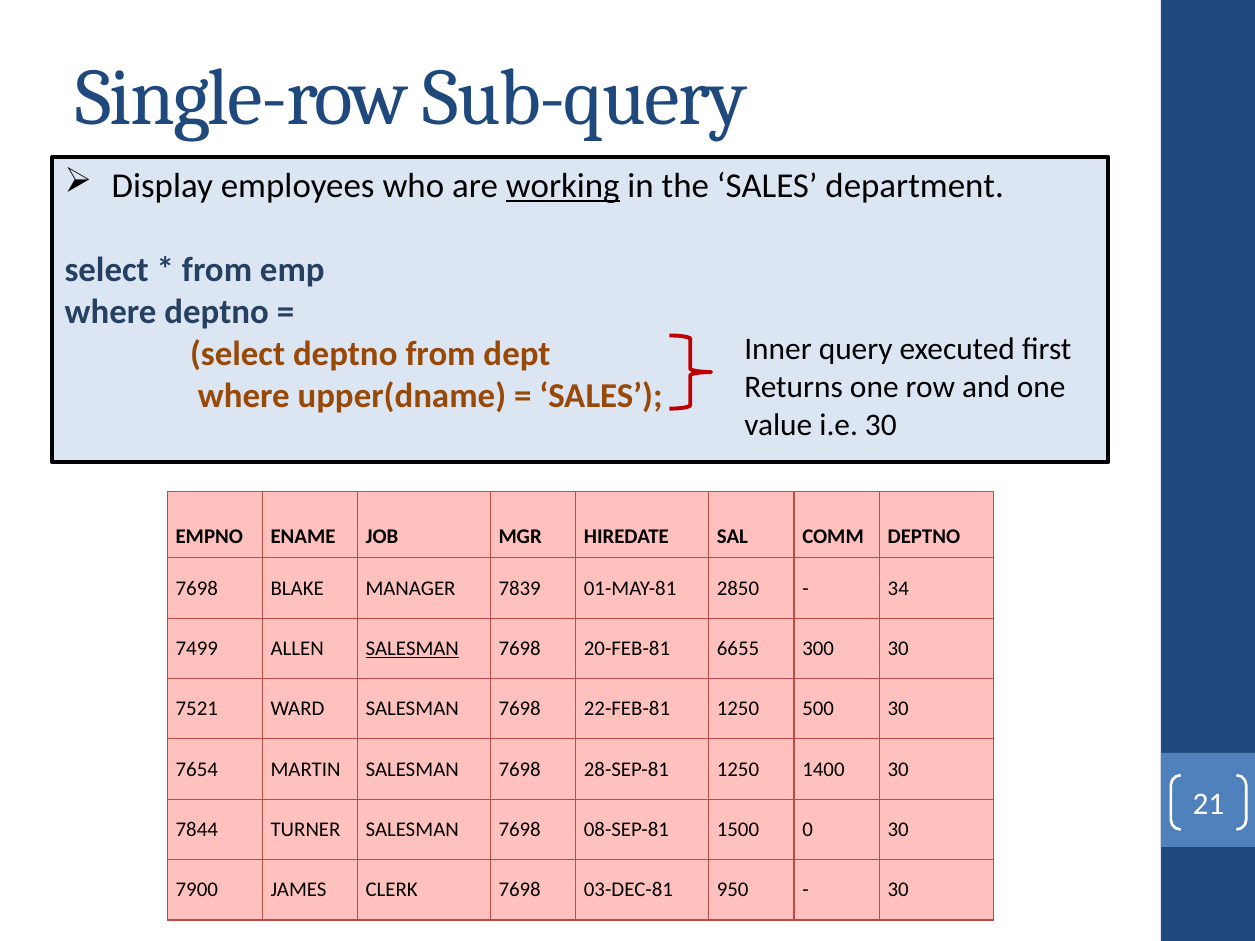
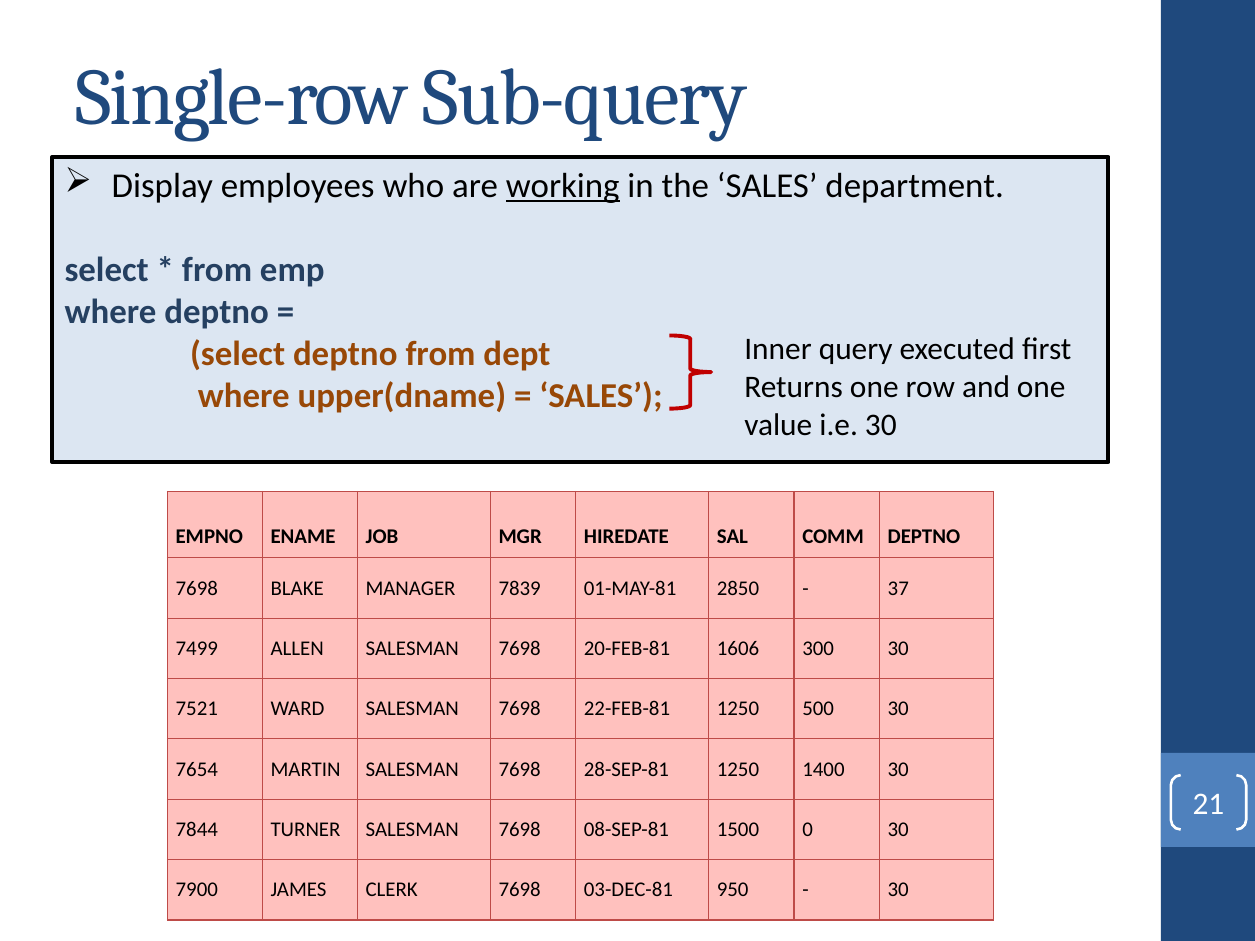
34: 34 -> 37 (898, 588)
SALESMAN underline: present -> none (412, 649)
6655: 6655 -> 1606 (738, 649)
